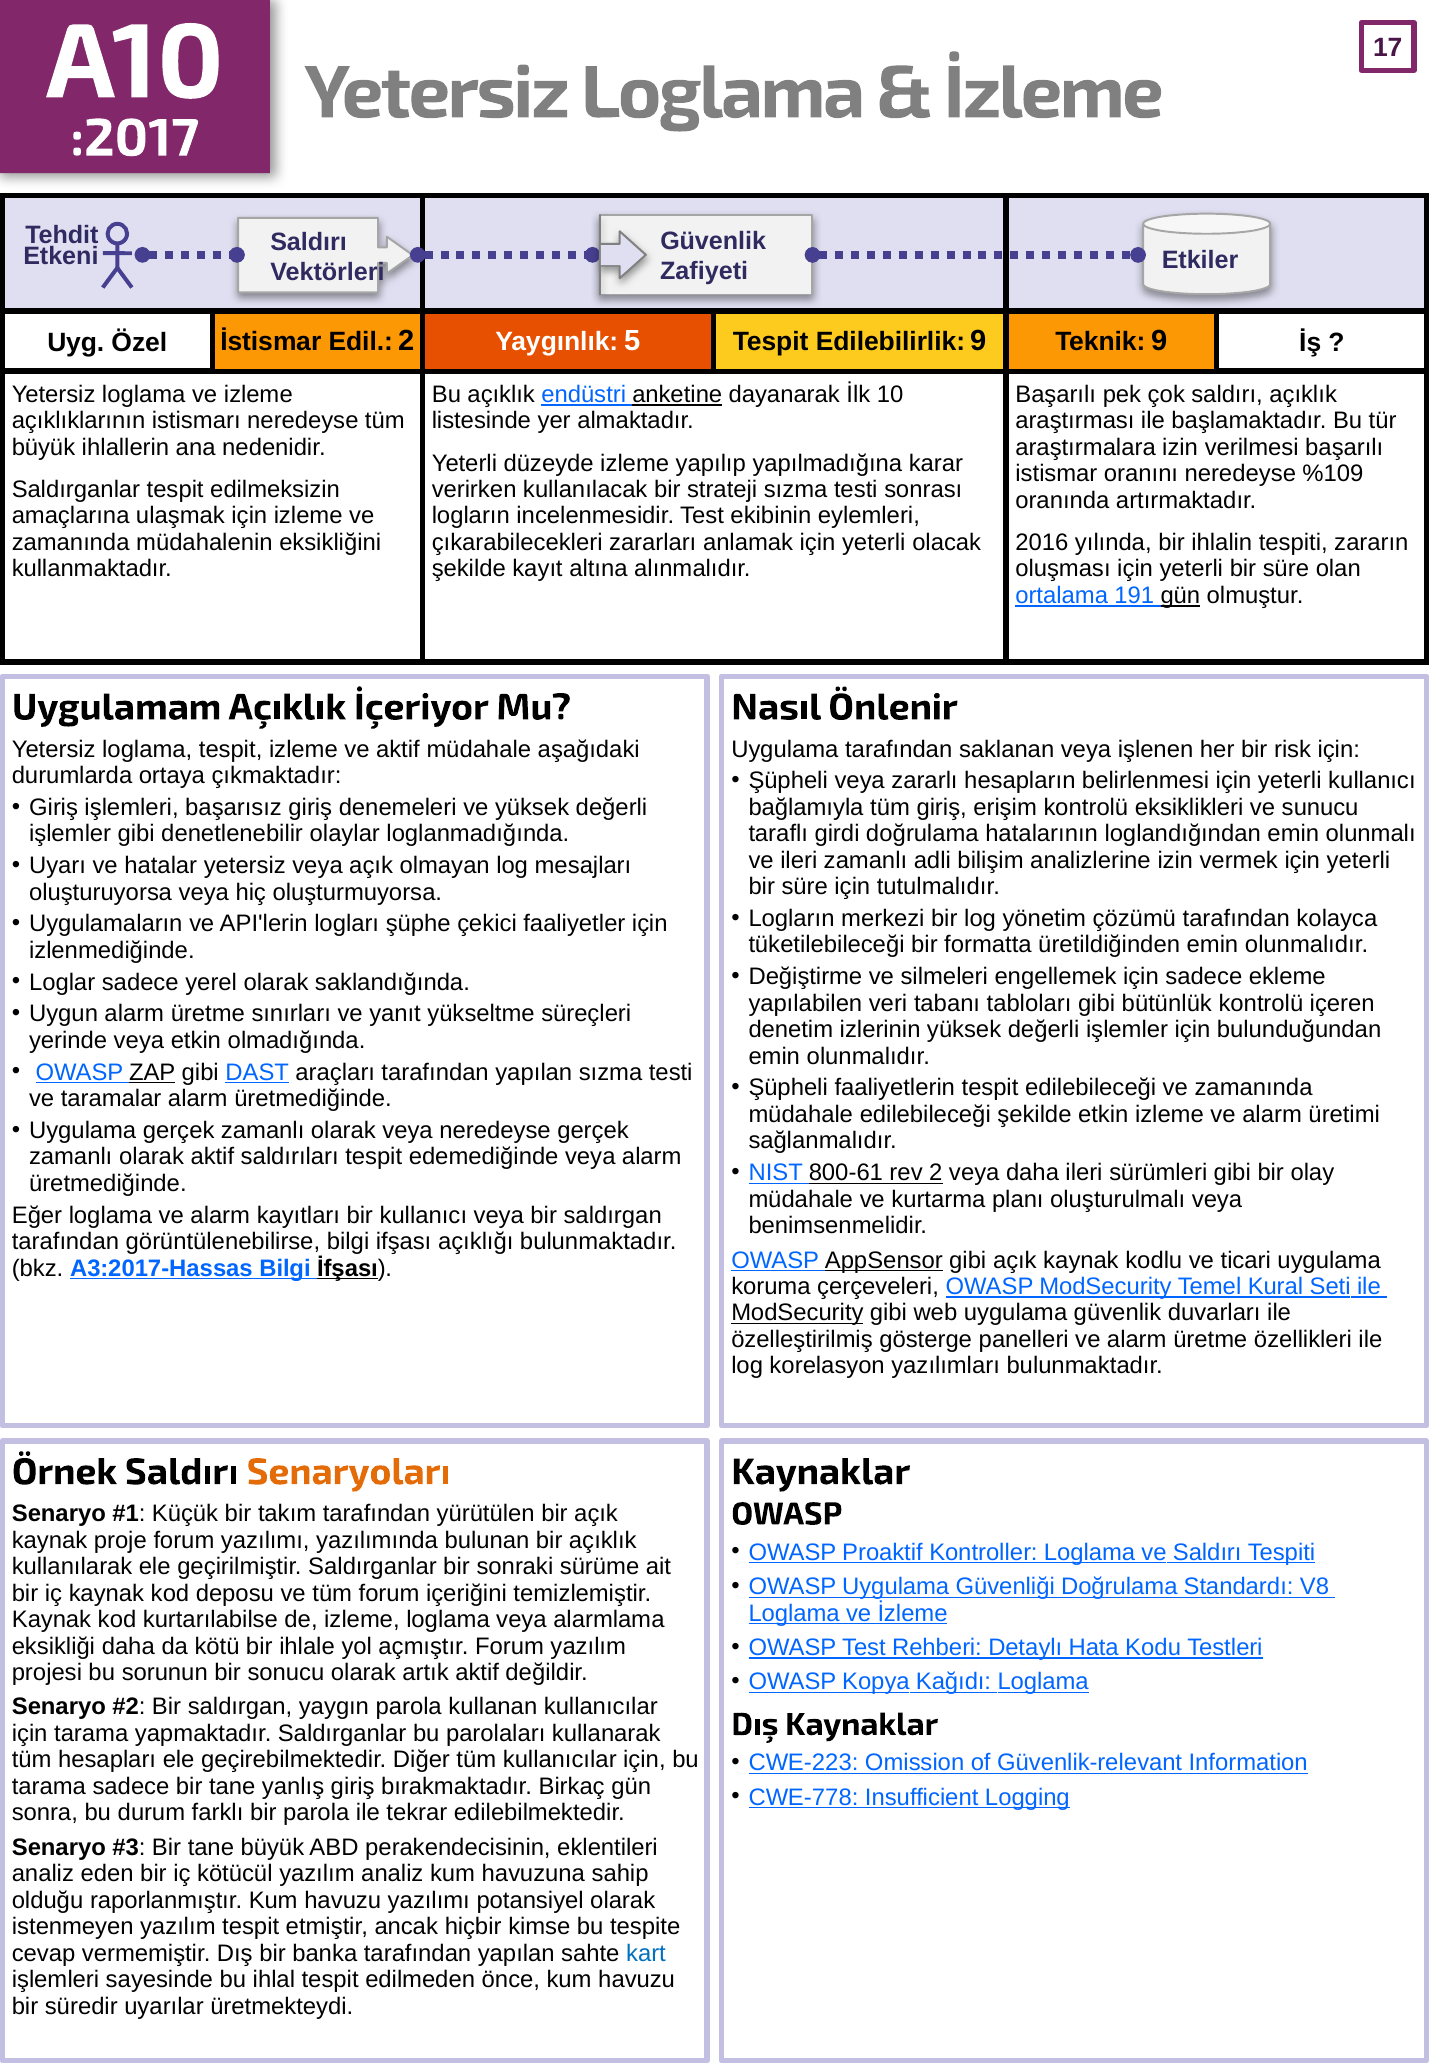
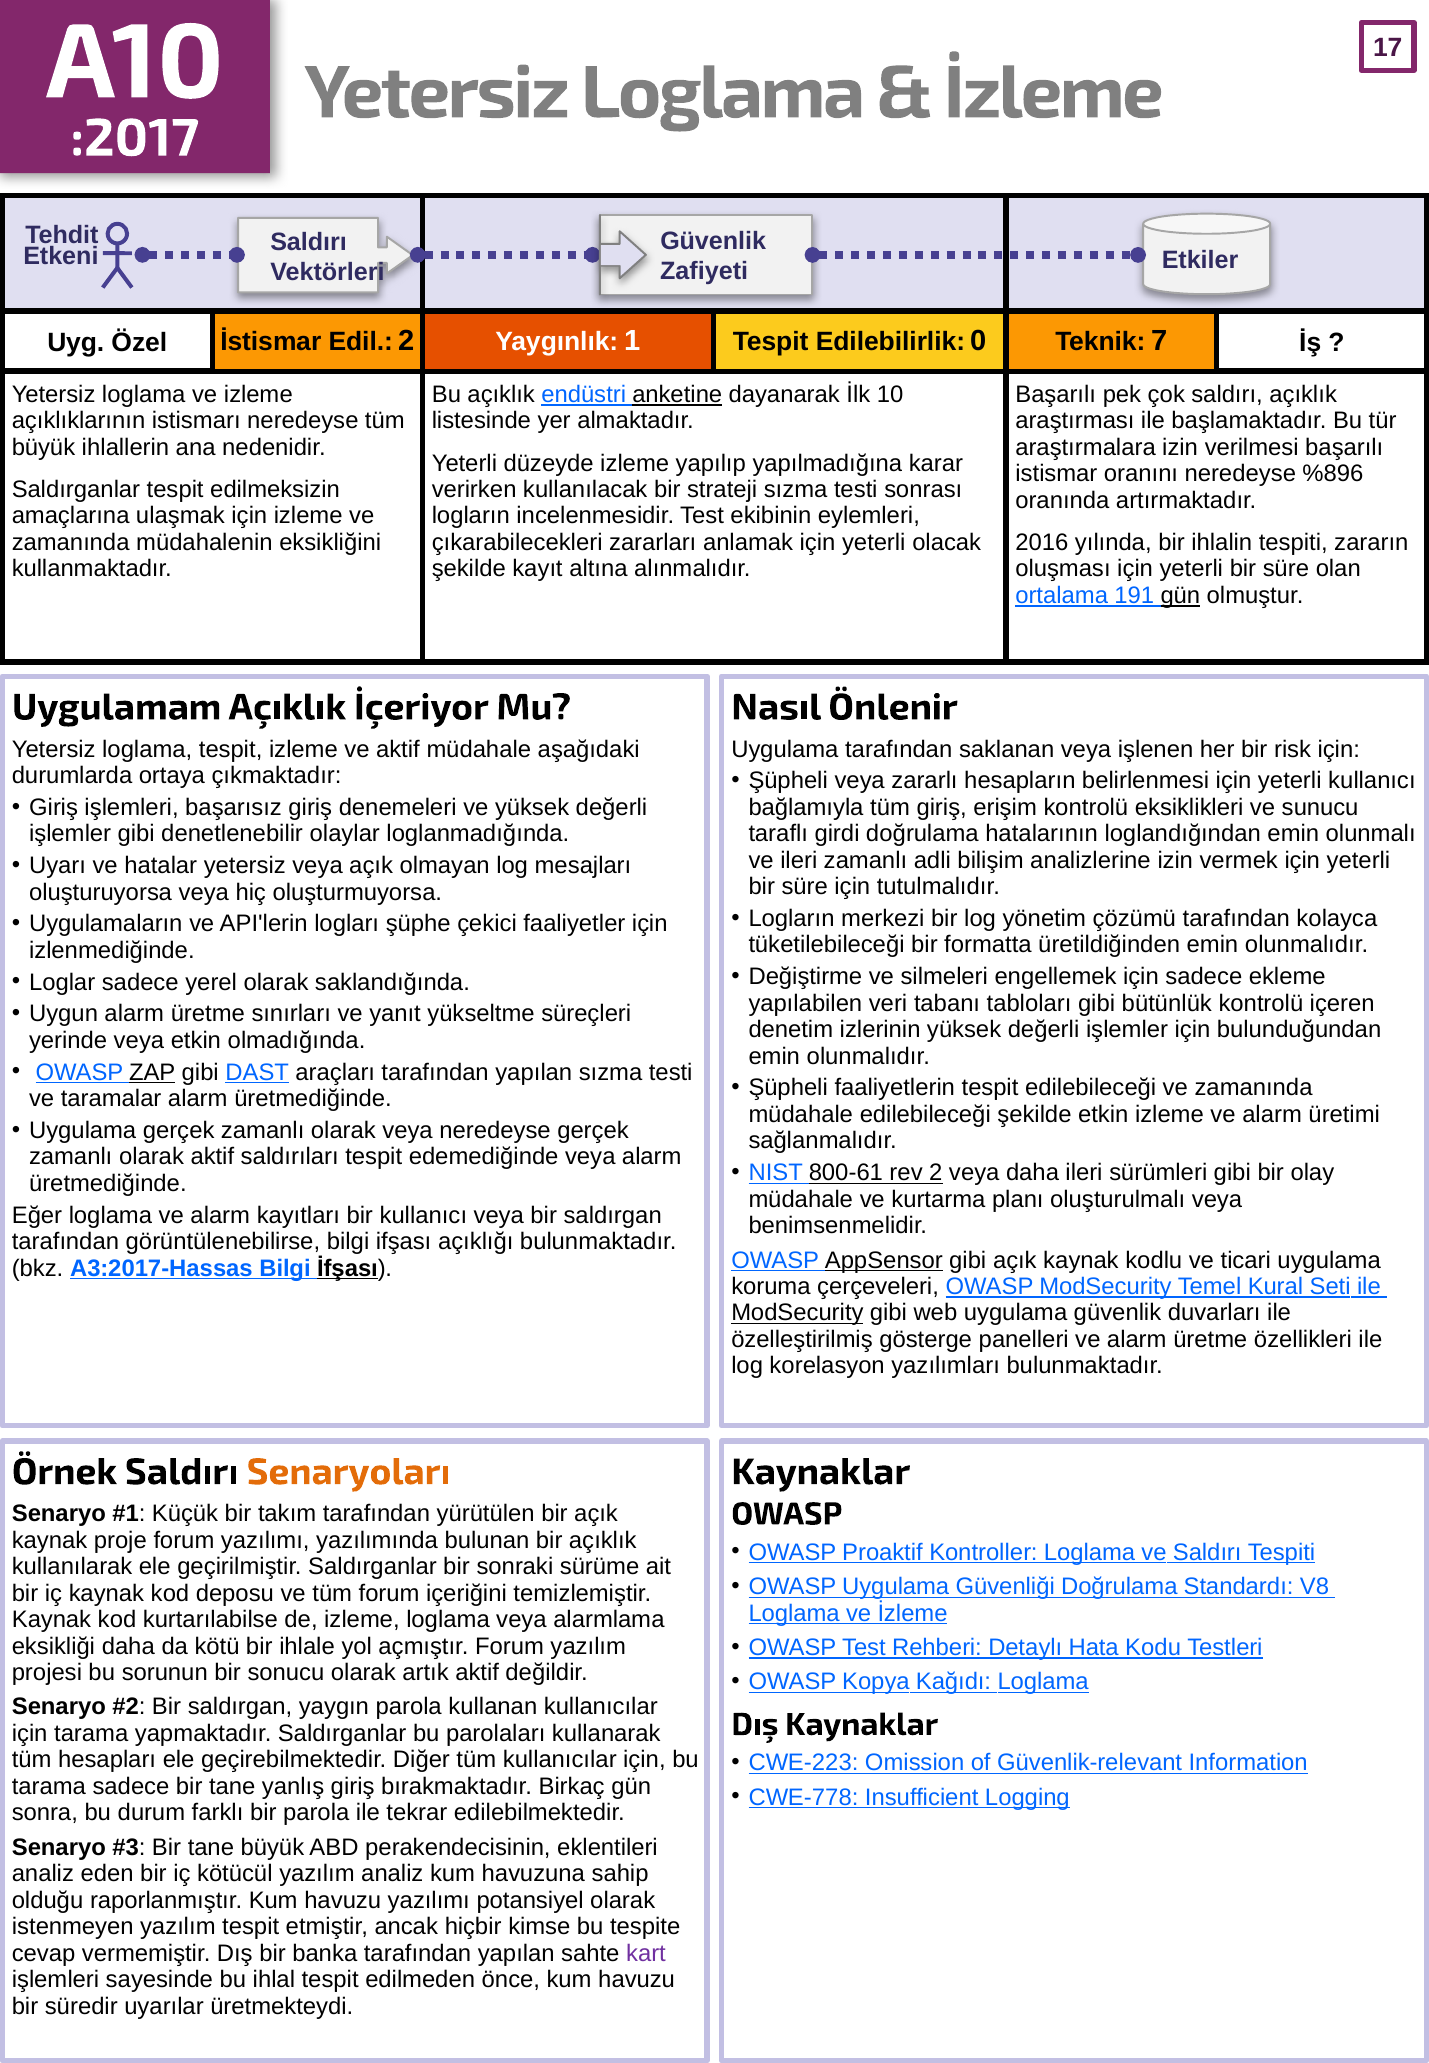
5: 5 -> 1 (632, 341)
Edilebilirlik 9: 9 -> 0 (978, 341)
Teknik 9: 9 -> 7 (1159, 341)
%109: %109 -> %896 (1333, 474)
kart colour: blue -> purple (646, 1954)
